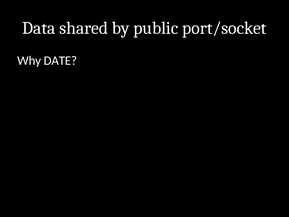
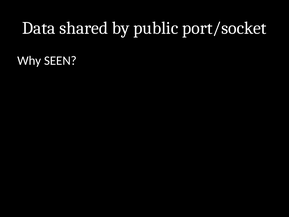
DATE: DATE -> SEEN (60, 61)
